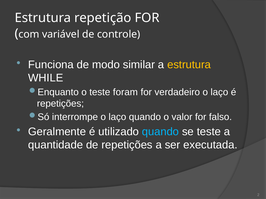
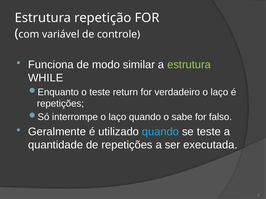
estrutura colour: yellow -> light green (189, 65)
foram: foram -> return (125, 92)
valor: valor -> sabe (182, 117)
